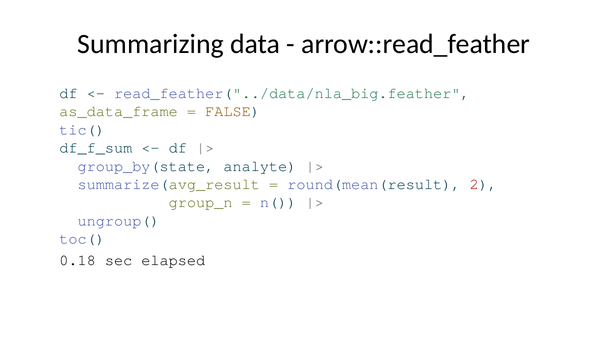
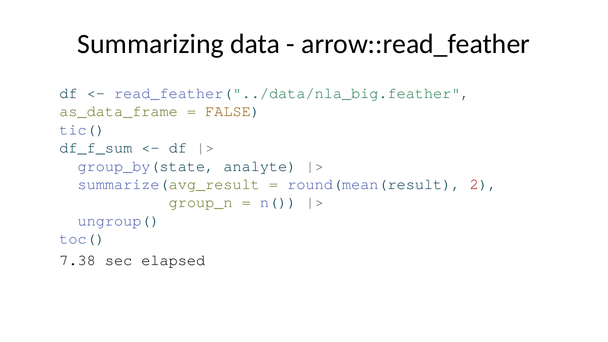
0.18: 0.18 -> 7.38 (78, 260)
